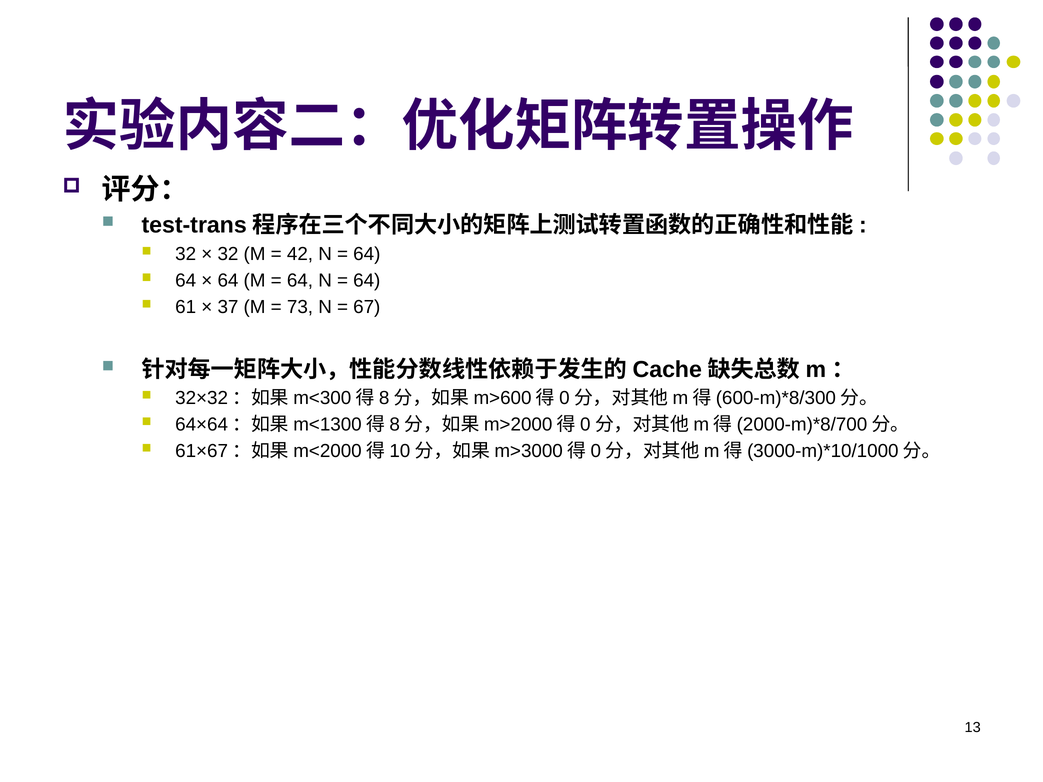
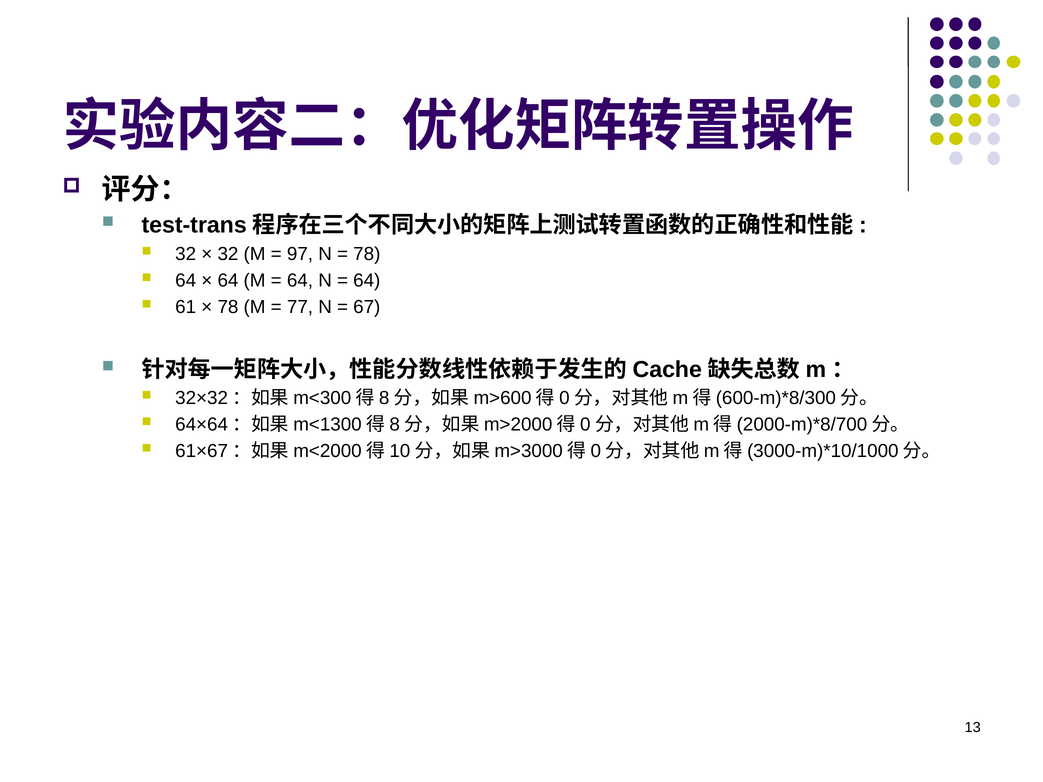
42: 42 -> 97 (300, 254)
64: 64 -> 78 (367, 254)
37: 37 -> 78 (228, 307)
73: 73 -> 77 (300, 307)
